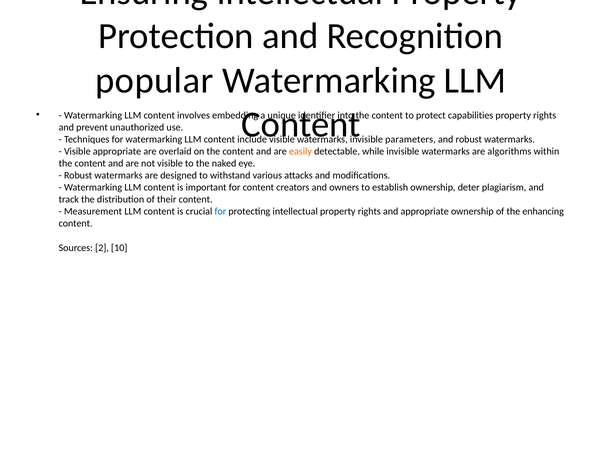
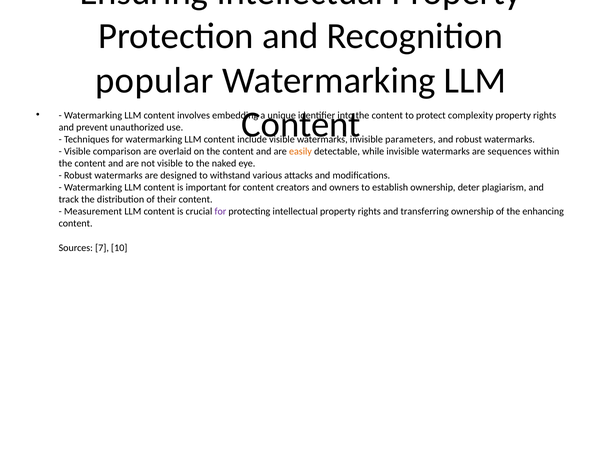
capabilities: capabilities -> complexity (471, 115)
Visible appropriate: appropriate -> comparison (117, 151)
algorithms: algorithms -> sequences (509, 151)
for colour: blue -> purple (220, 211)
and appropriate: appropriate -> transferring (425, 211)
2: 2 -> 7 (102, 248)
